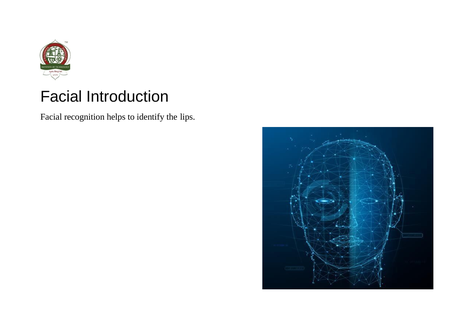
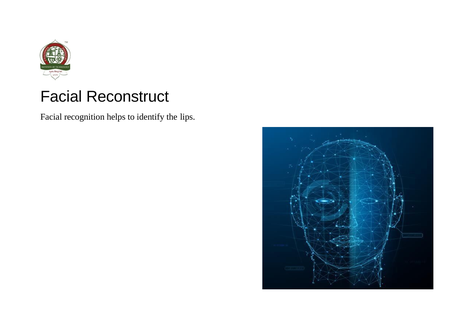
Introduction: Introduction -> Reconstruct (128, 97)
